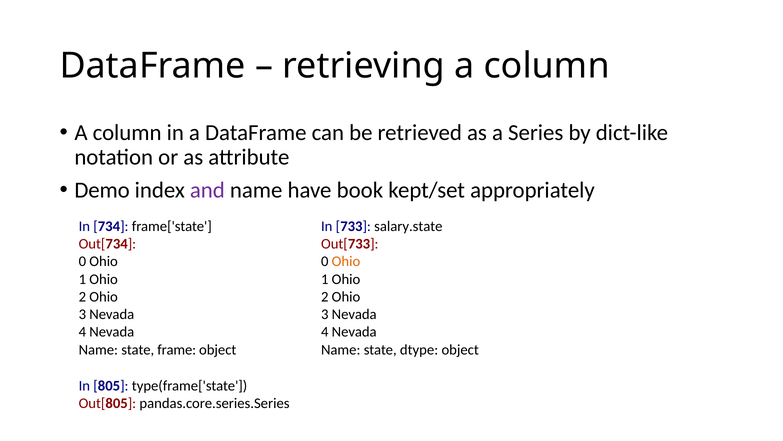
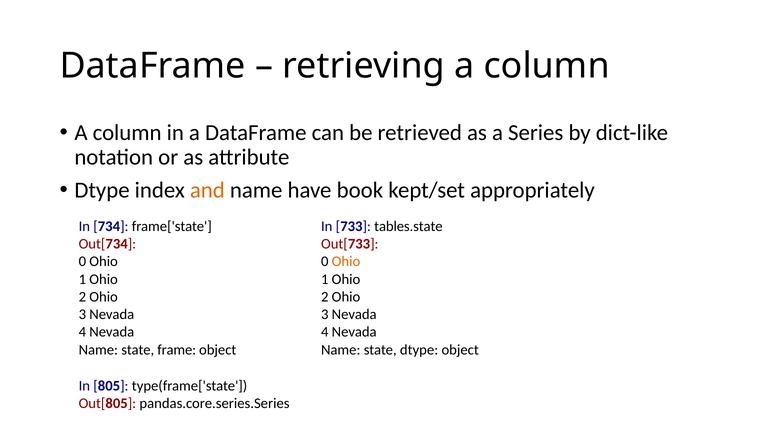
Demo: Demo -> Dtype (102, 190)
and colour: purple -> orange (207, 190)
salary.state: salary.state -> tables.state (408, 226)
